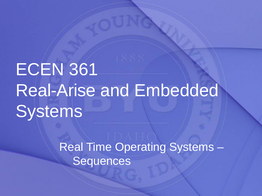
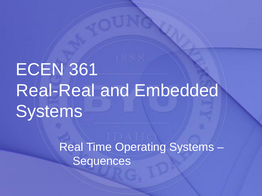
Real-Arise: Real-Arise -> Real-Real (56, 91)
